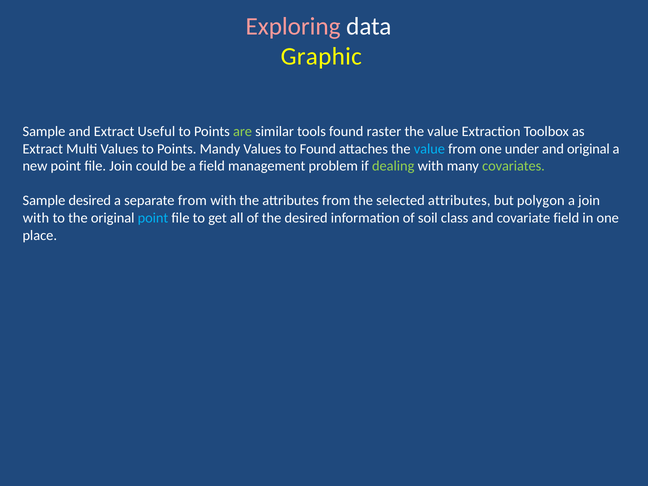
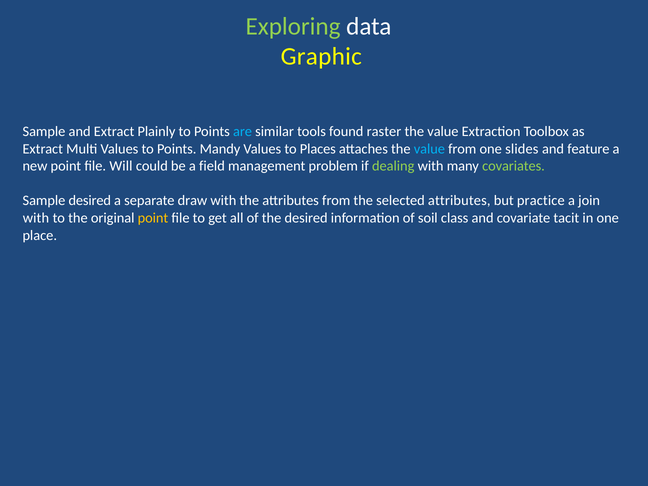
Exploring colour: pink -> light green (293, 26)
Useful: Useful -> Plainly (156, 132)
are colour: light green -> light blue (243, 132)
to Found: Found -> Places (318, 149)
under: under -> slides (522, 149)
and original: original -> feature (588, 149)
file Join: Join -> Will (121, 166)
separate from: from -> draw (193, 201)
polygon: polygon -> practice (541, 201)
point colour: light blue -> yellow (153, 218)
covariate field: field -> tacit (566, 218)
